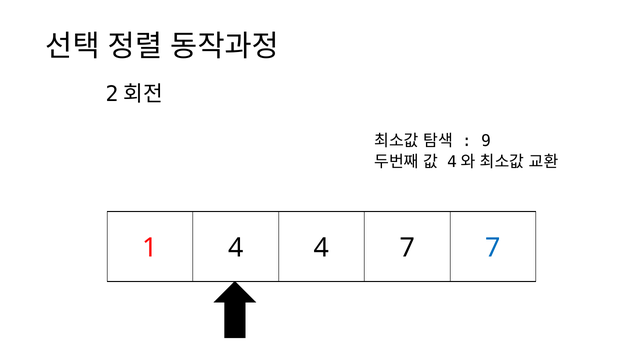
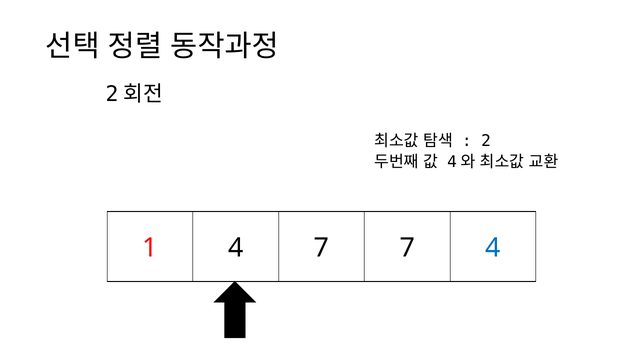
9: 9 -> 2 (486, 141)
4 4: 4 -> 7 (322, 248)
7 7: 7 -> 4 (493, 248)
